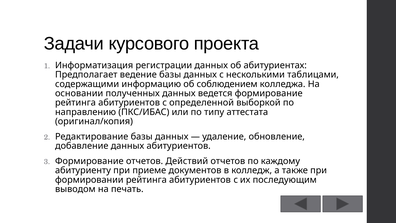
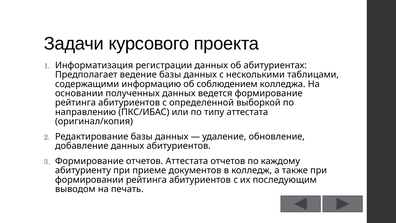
отчетов Действий: Действий -> Аттестата (187, 161)
